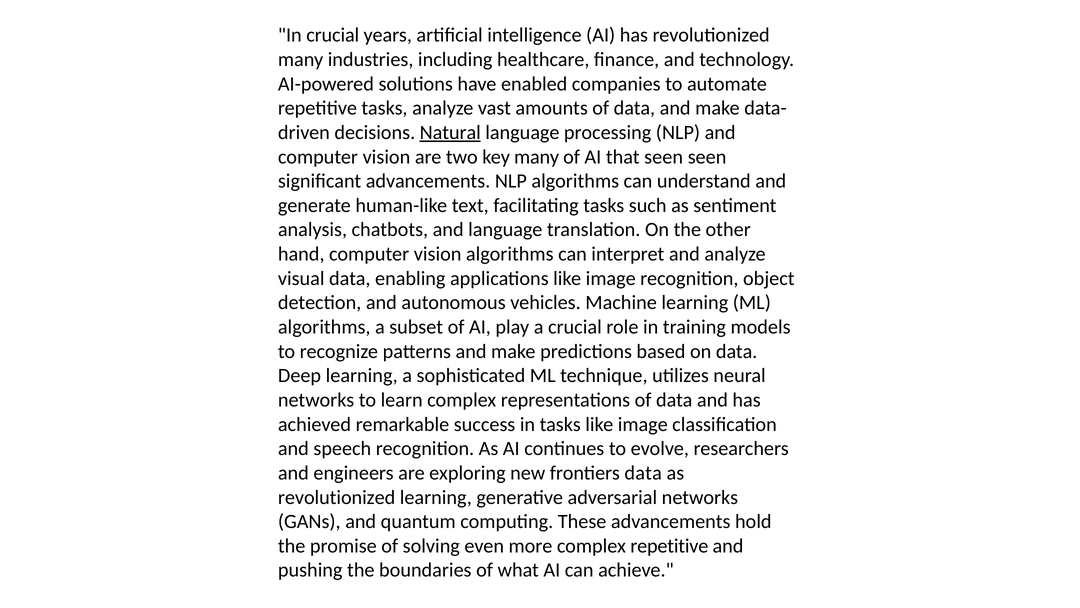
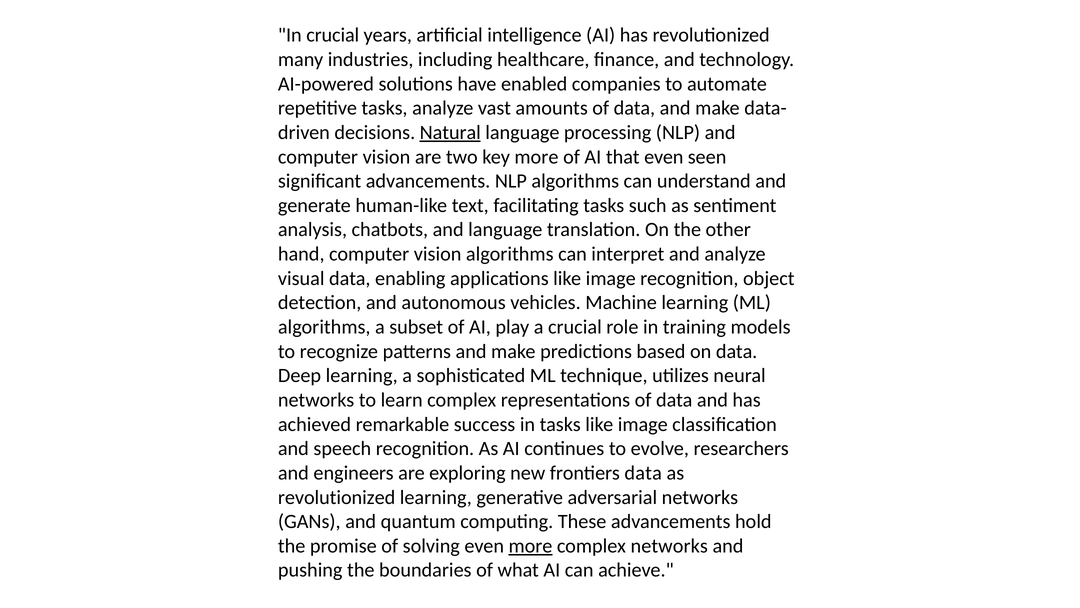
key many: many -> more (536, 157)
that seen: seen -> even (664, 157)
more underline: none -> present (530, 546)
complex repetitive: repetitive -> networks (669, 546)
